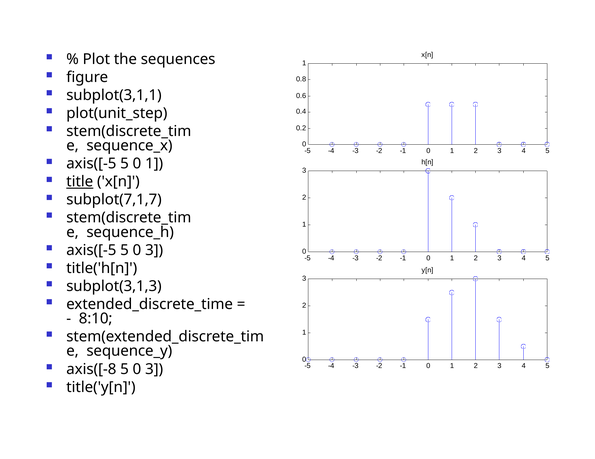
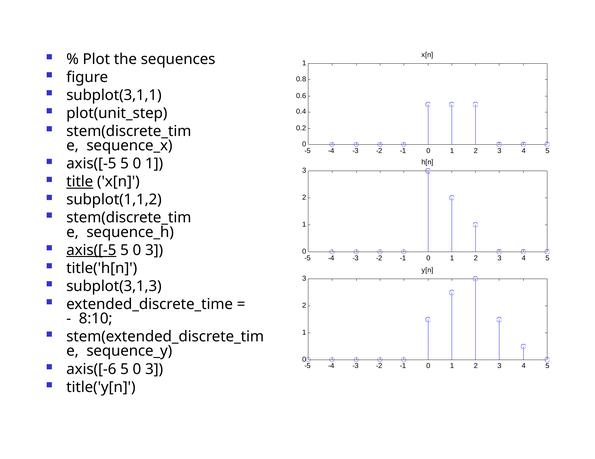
subplot(7,1,7: subplot(7,1,7 -> subplot(1,1,2 (114, 200)
axis([-5 underline: none -> present (91, 251)
axis([-8: axis([-8 -> axis([-6 (91, 370)
